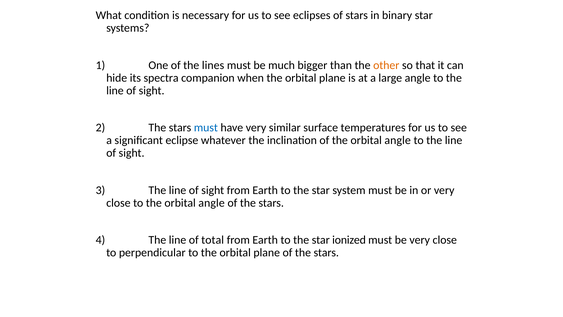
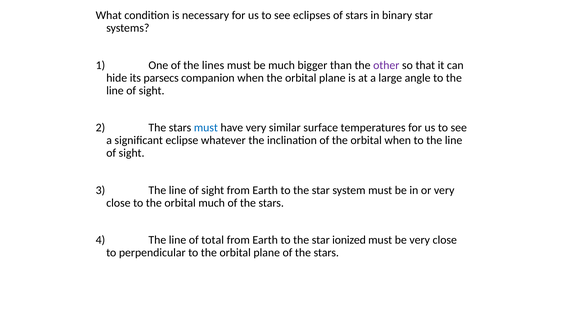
other colour: orange -> purple (386, 65)
spectra: spectra -> parsecs (161, 78)
of the orbital angle: angle -> when (398, 140)
to the orbital angle: angle -> much (212, 203)
